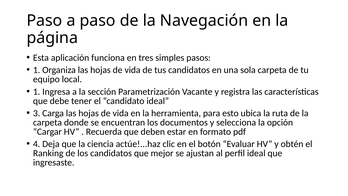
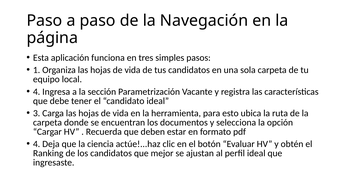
1: 1 -> 4 (37, 92)
